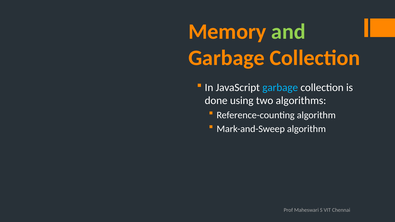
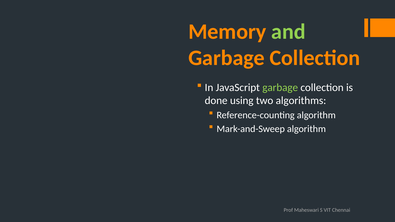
garbage colour: light blue -> light green (280, 88)
